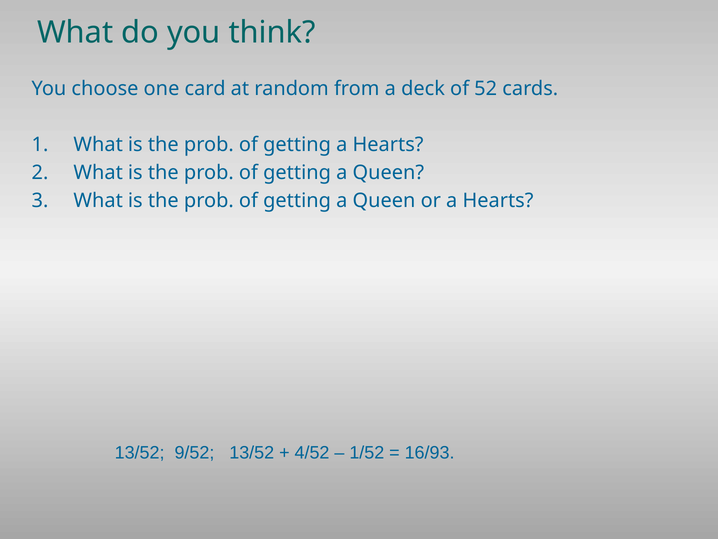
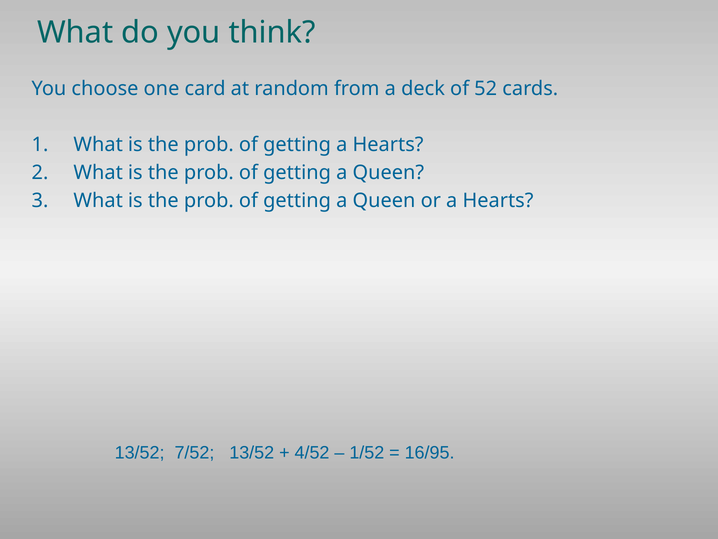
9/52: 9/52 -> 7/52 (194, 452)
16/93: 16/93 -> 16/95 (430, 452)
